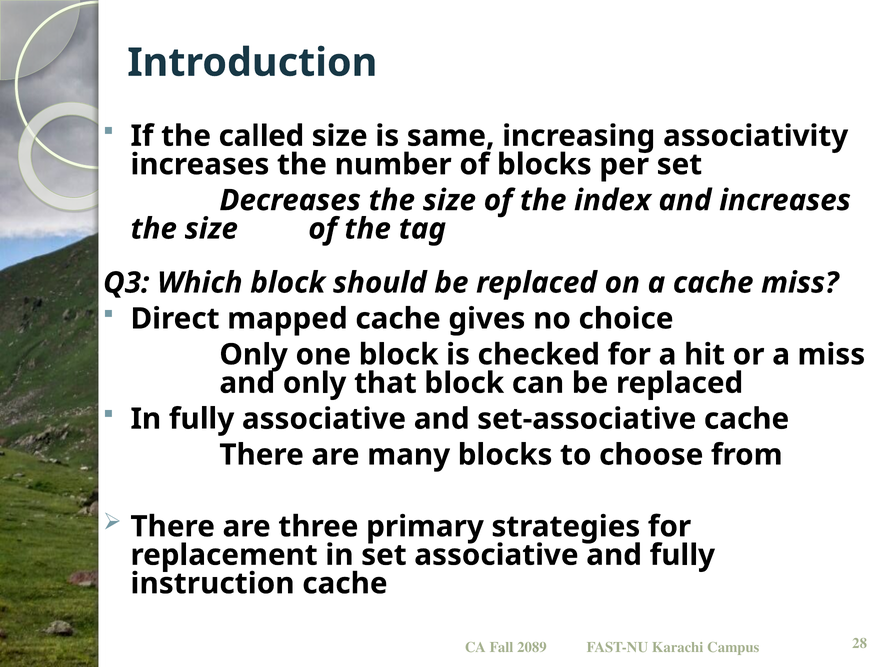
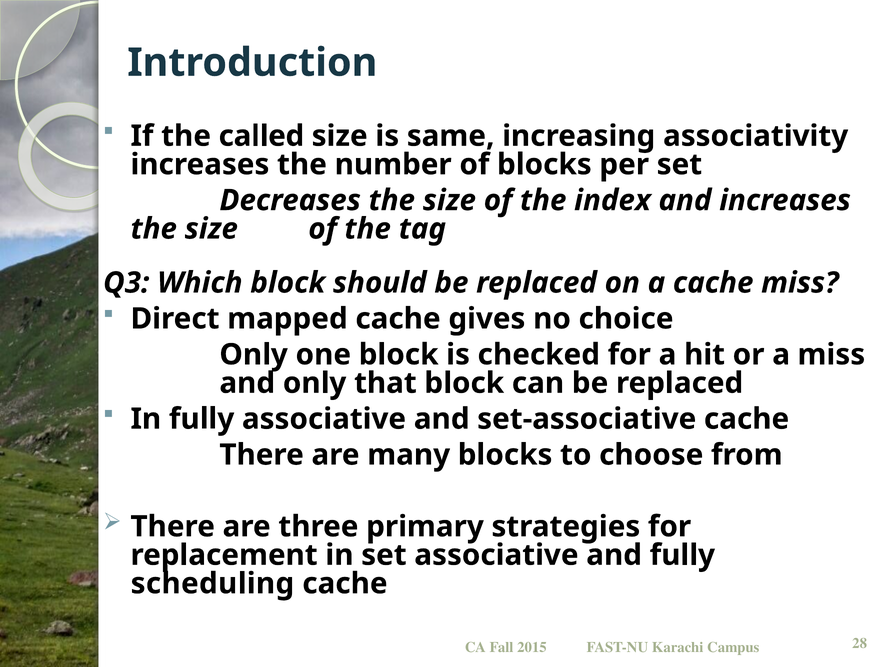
instruction: instruction -> scheduling (212, 583)
2089: 2089 -> 2015 (532, 647)
